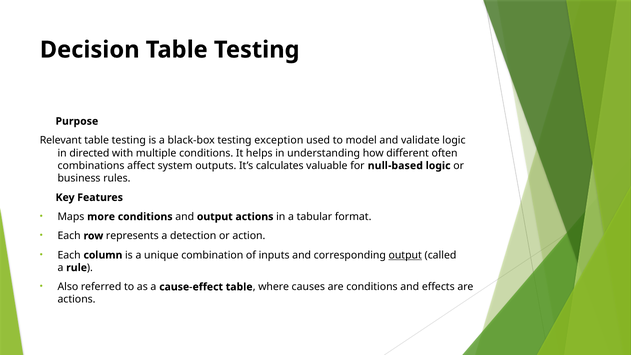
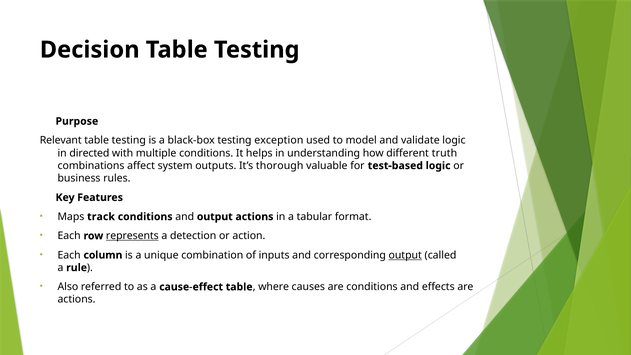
often: often -> truth (444, 153)
calculates: calculates -> thorough (280, 166)
null-based: null-based -> test-based (395, 166)
more: more -> track (101, 217)
represents underline: none -> present (132, 236)
